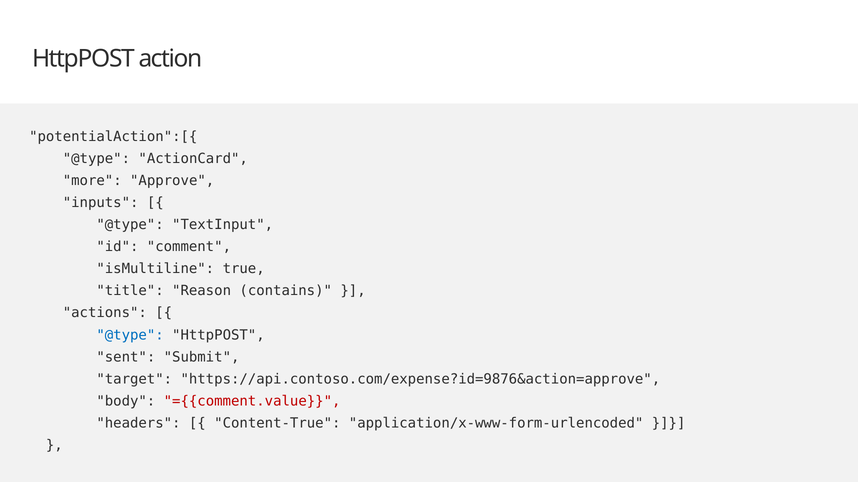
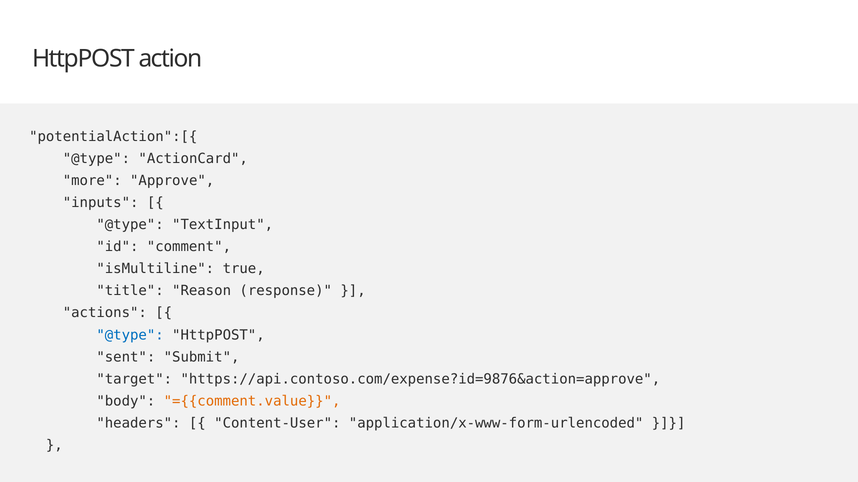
contains: contains -> response (286, 291)
={{comment.value colour: red -> orange (252, 402)
Content-True: Content-True -> Content-User (277, 424)
